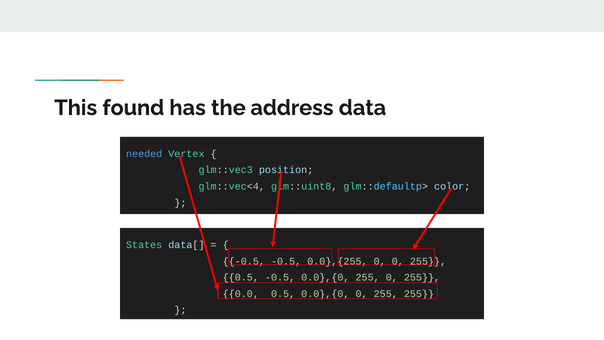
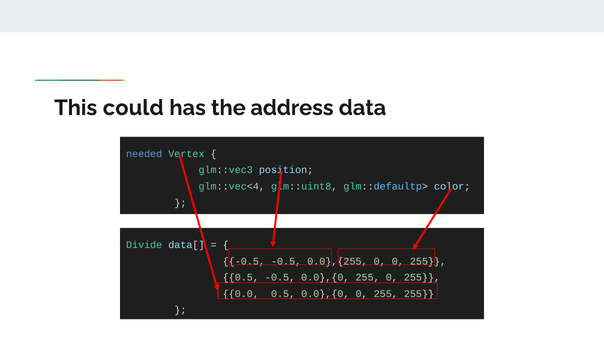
found: found -> could (133, 108)
States: States -> Divide (144, 245)
